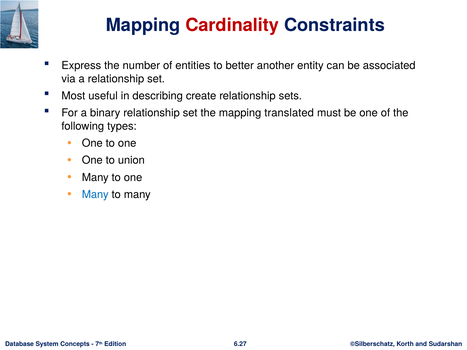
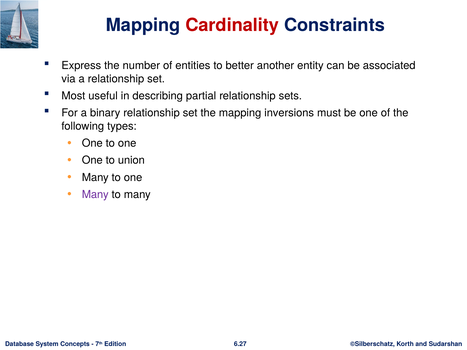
create: create -> partial (201, 96)
translated: translated -> inversions (289, 113)
Many colour: blue -> purple (95, 195)
